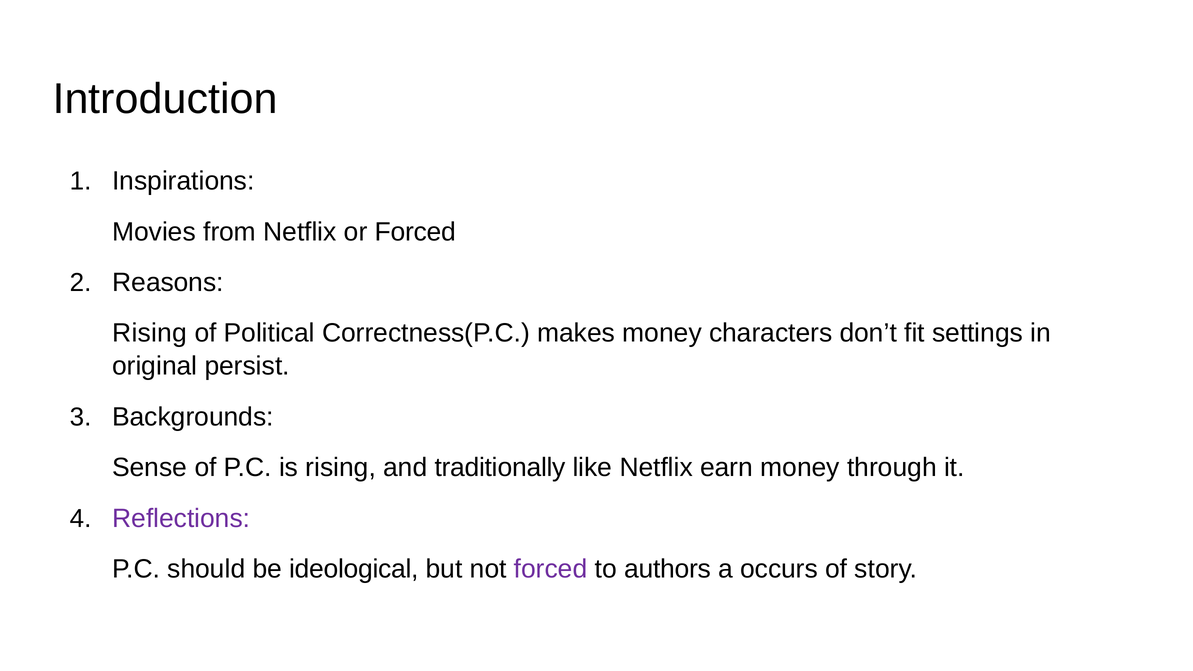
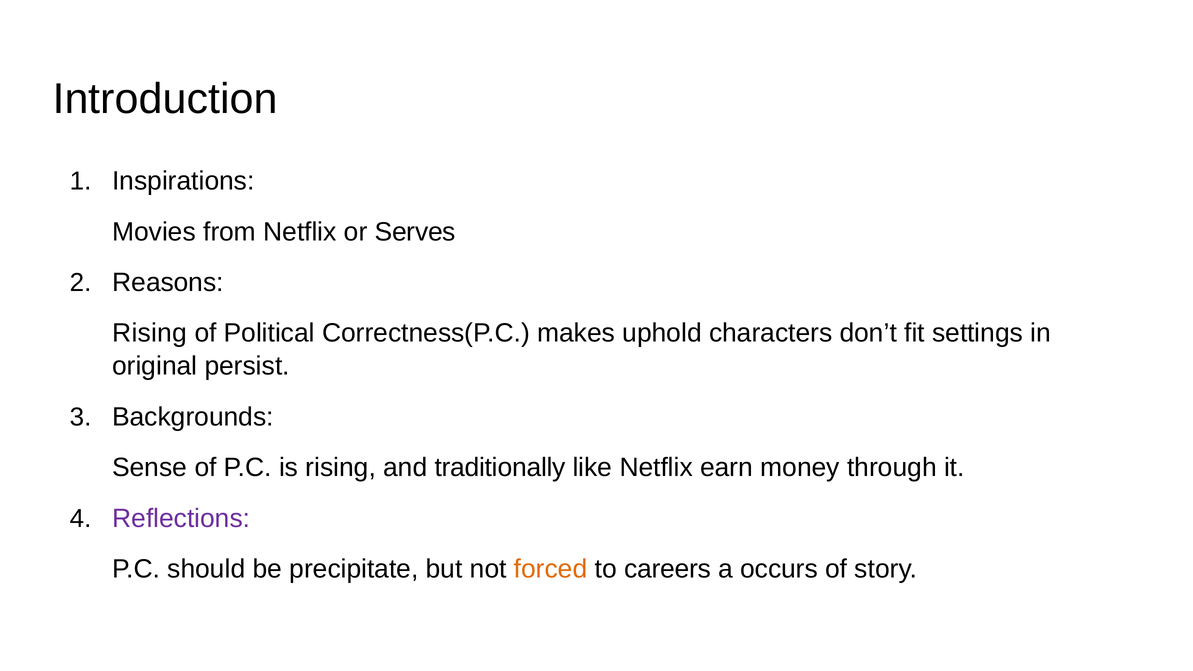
or Forced: Forced -> Serves (415, 232)
makes money: money -> uphold (662, 333)
ideological: ideological -> precipitate (354, 569)
forced colour: purple -> orange (551, 569)
authors: authors -> careers (668, 569)
